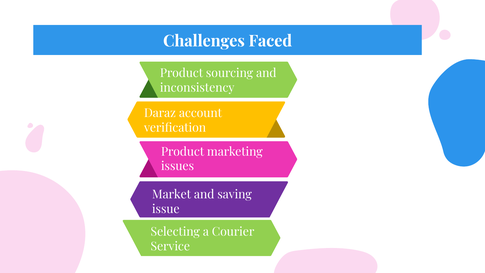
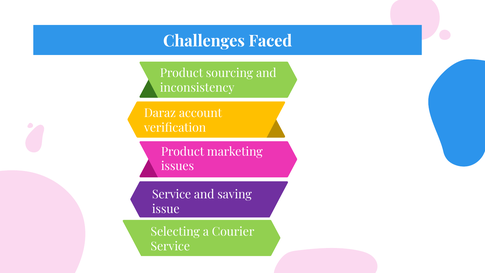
Market: Market -> Service (172, 194)
